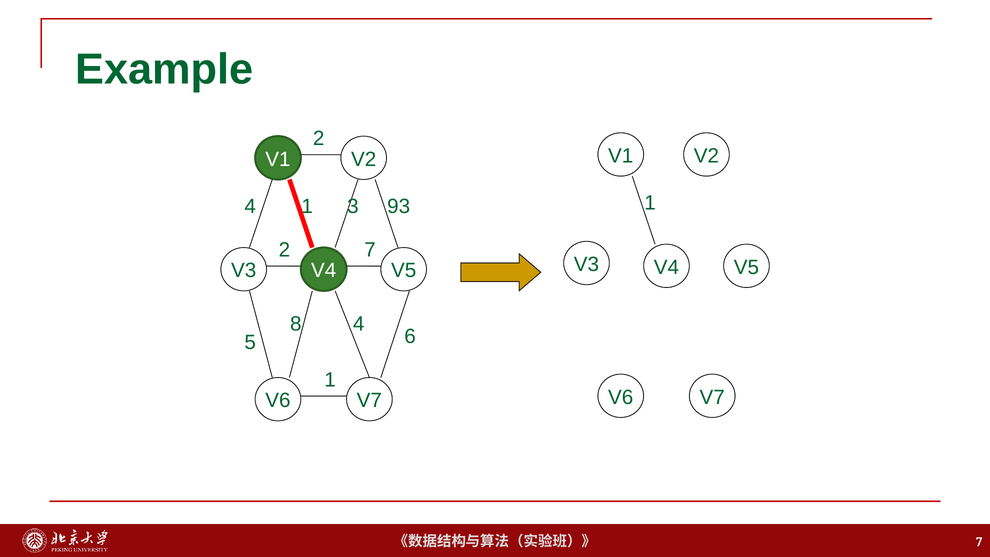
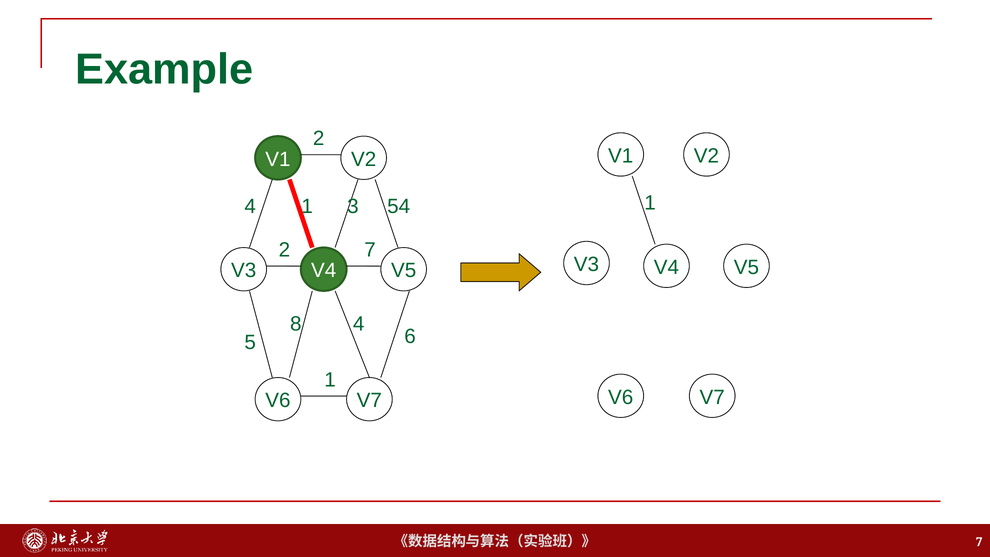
93: 93 -> 54 (399, 206)
